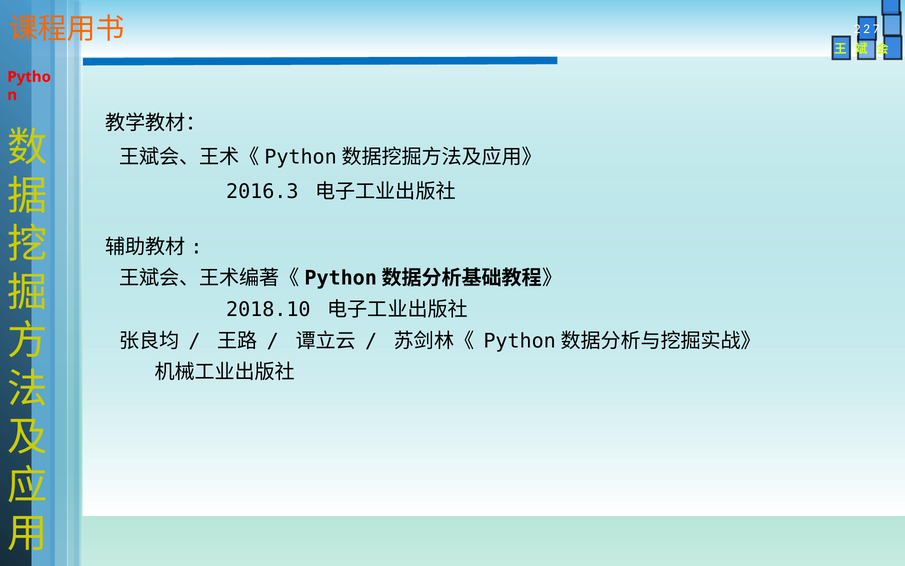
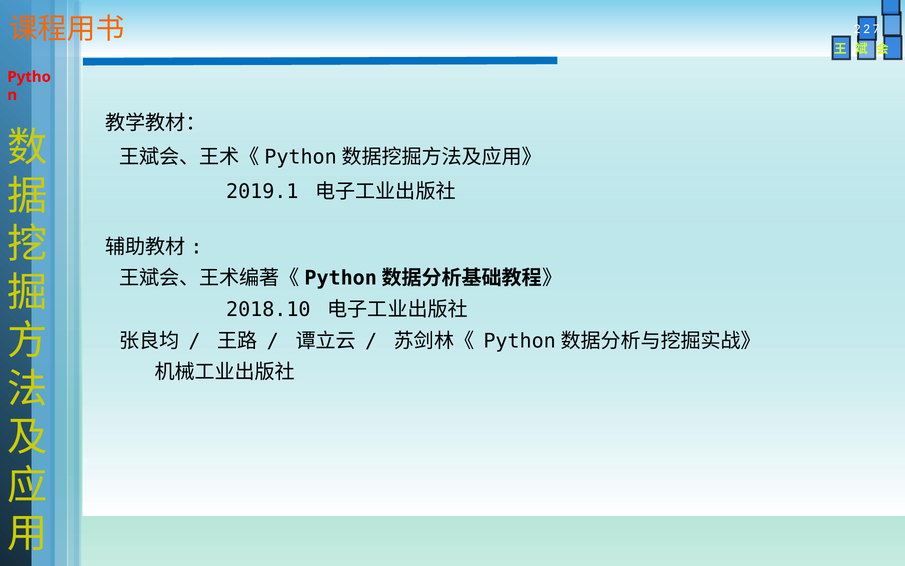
2016.3: 2016.3 -> 2019.1 (262, 191)
